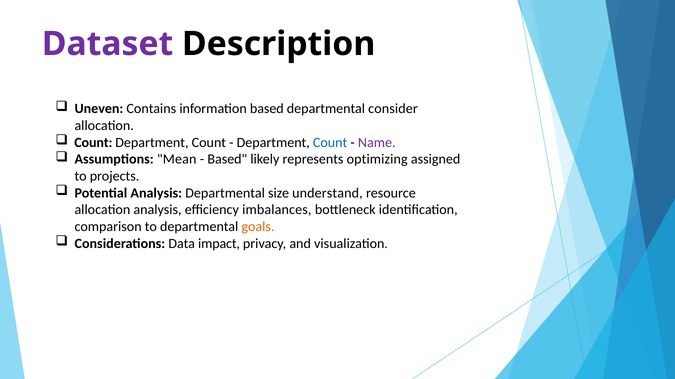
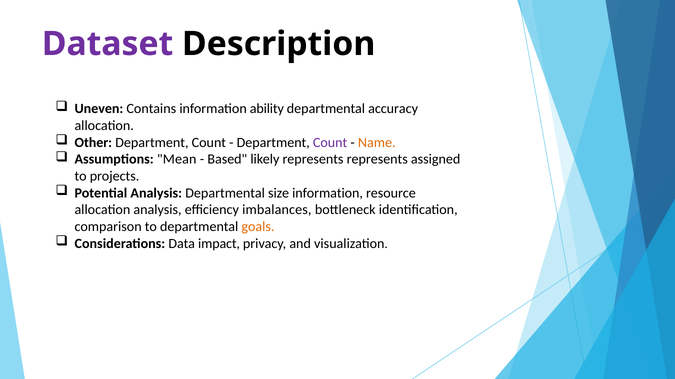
information based: based -> ability (267, 109)
consider: consider -> accuracy (393, 109)
Count: Count -> Other (93, 143)
Count colour: blue -> purple (330, 143)
Name colour: purple -> orange (377, 143)
represents optimizing: optimizing -> represents (377, 160)
size understand: understand -> information (328, 193)
